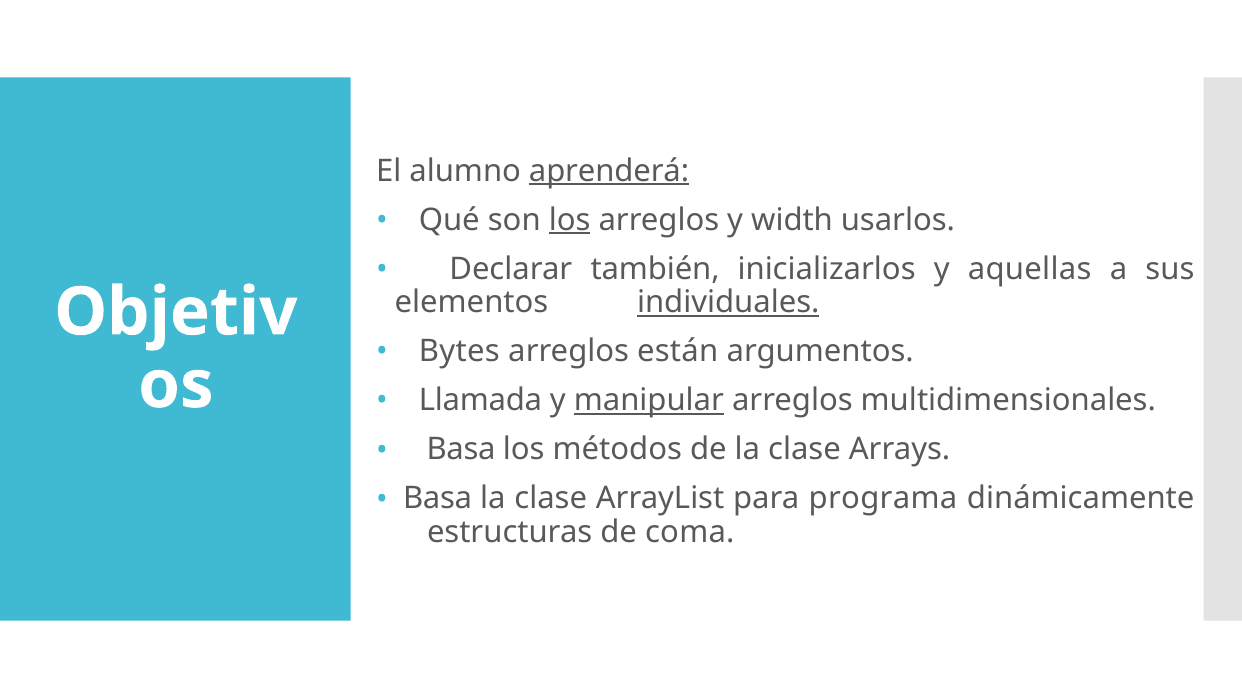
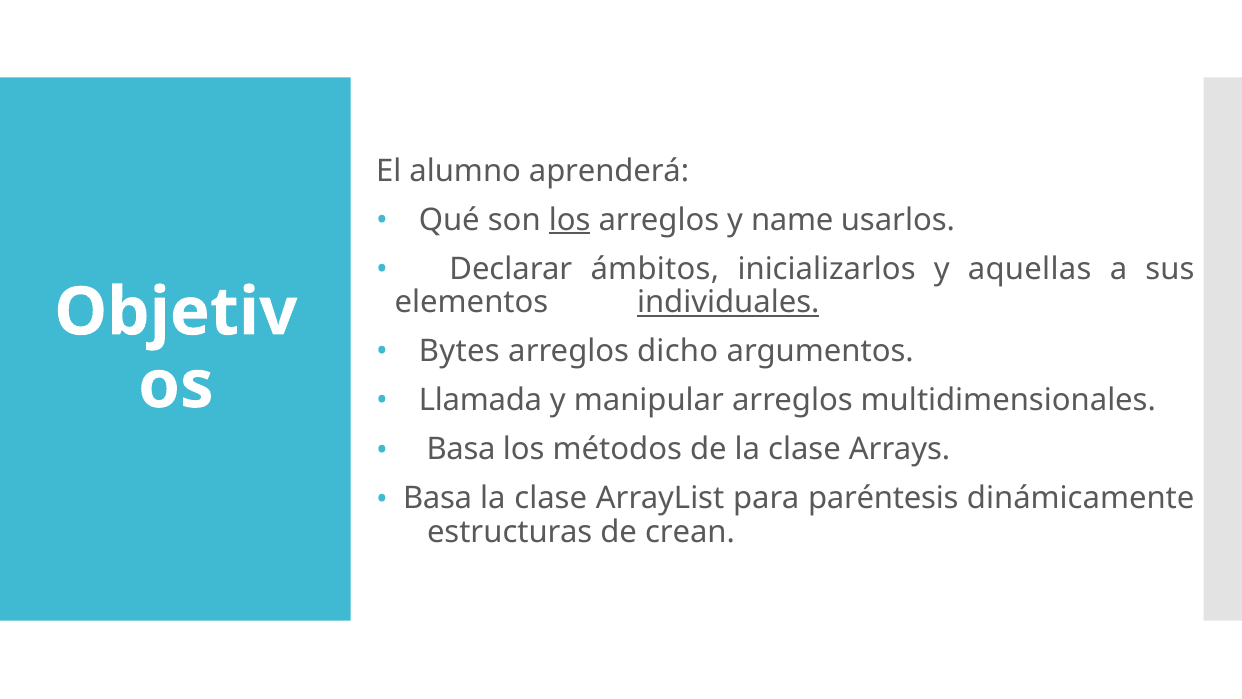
aprenderá underline: present -> none (609, 171)
width: width -> name (792, 220)
también: también -> ámbitos (655, 269)
están: están -> dicho (678, 351)
manipular underline: present -> none (649, 400)
programa: programa -> paréntesis (883, 498)
coma: coma -> crean (690, 532)
